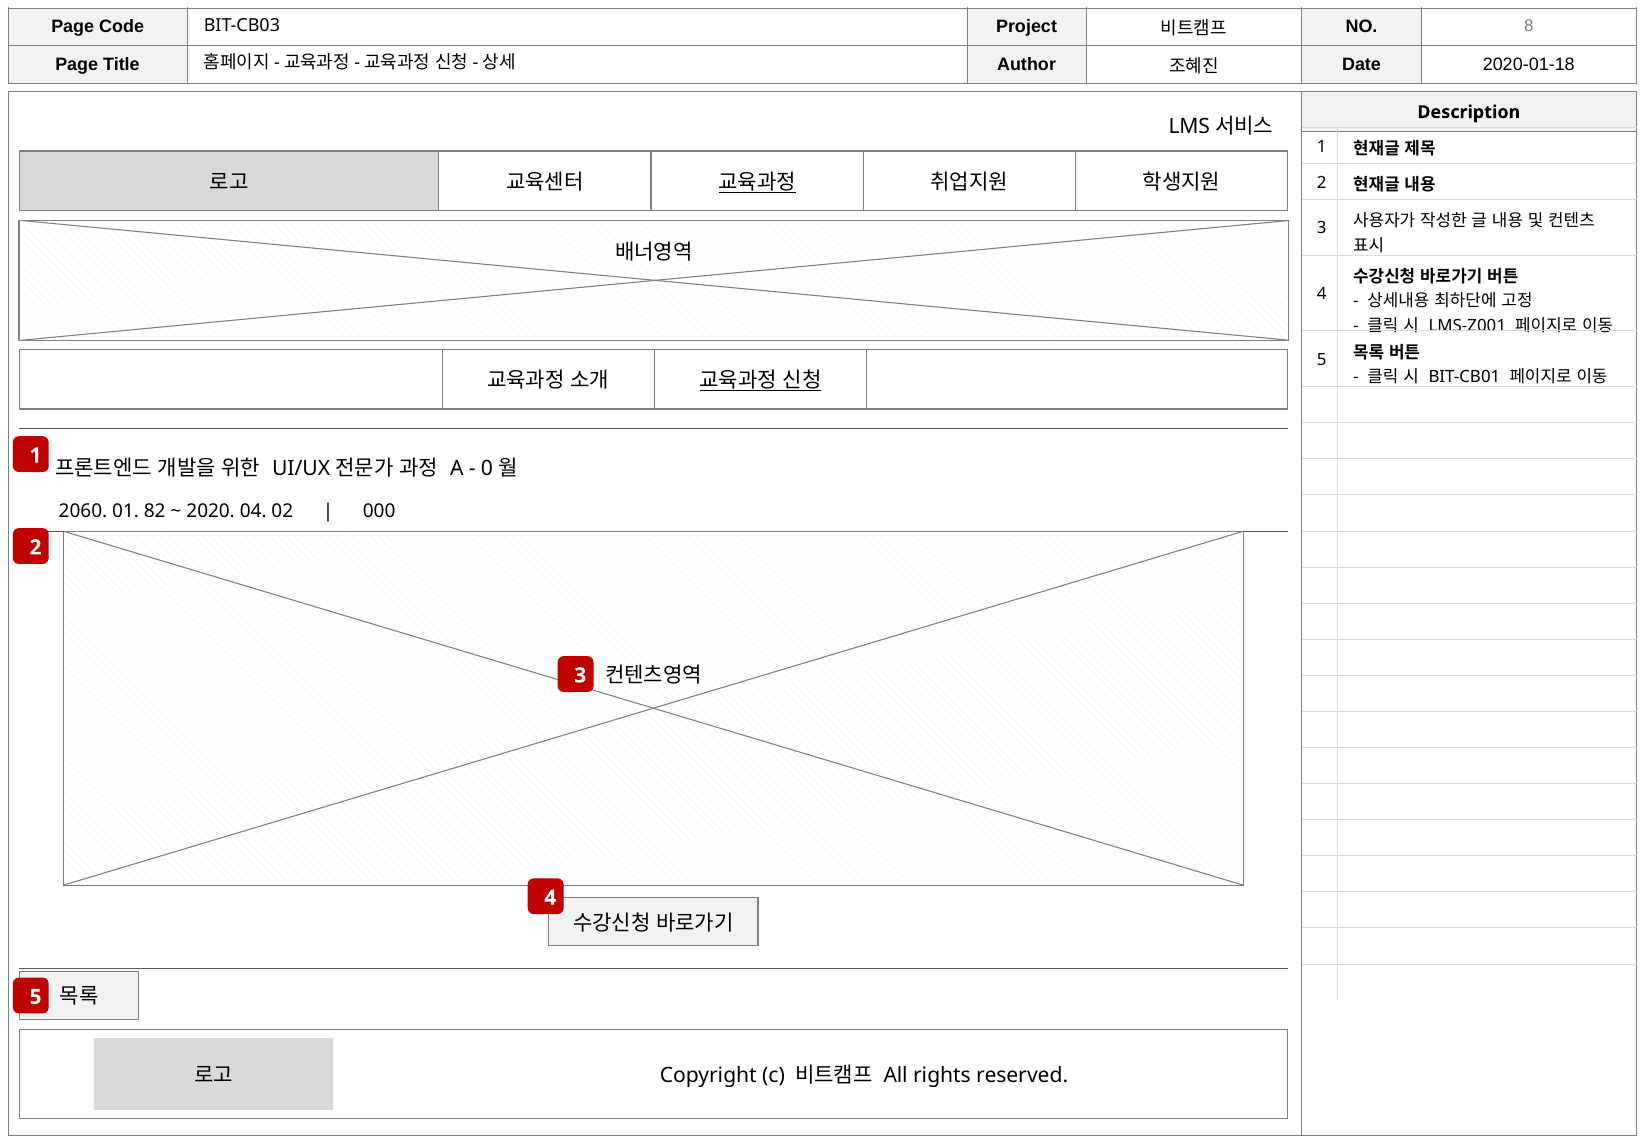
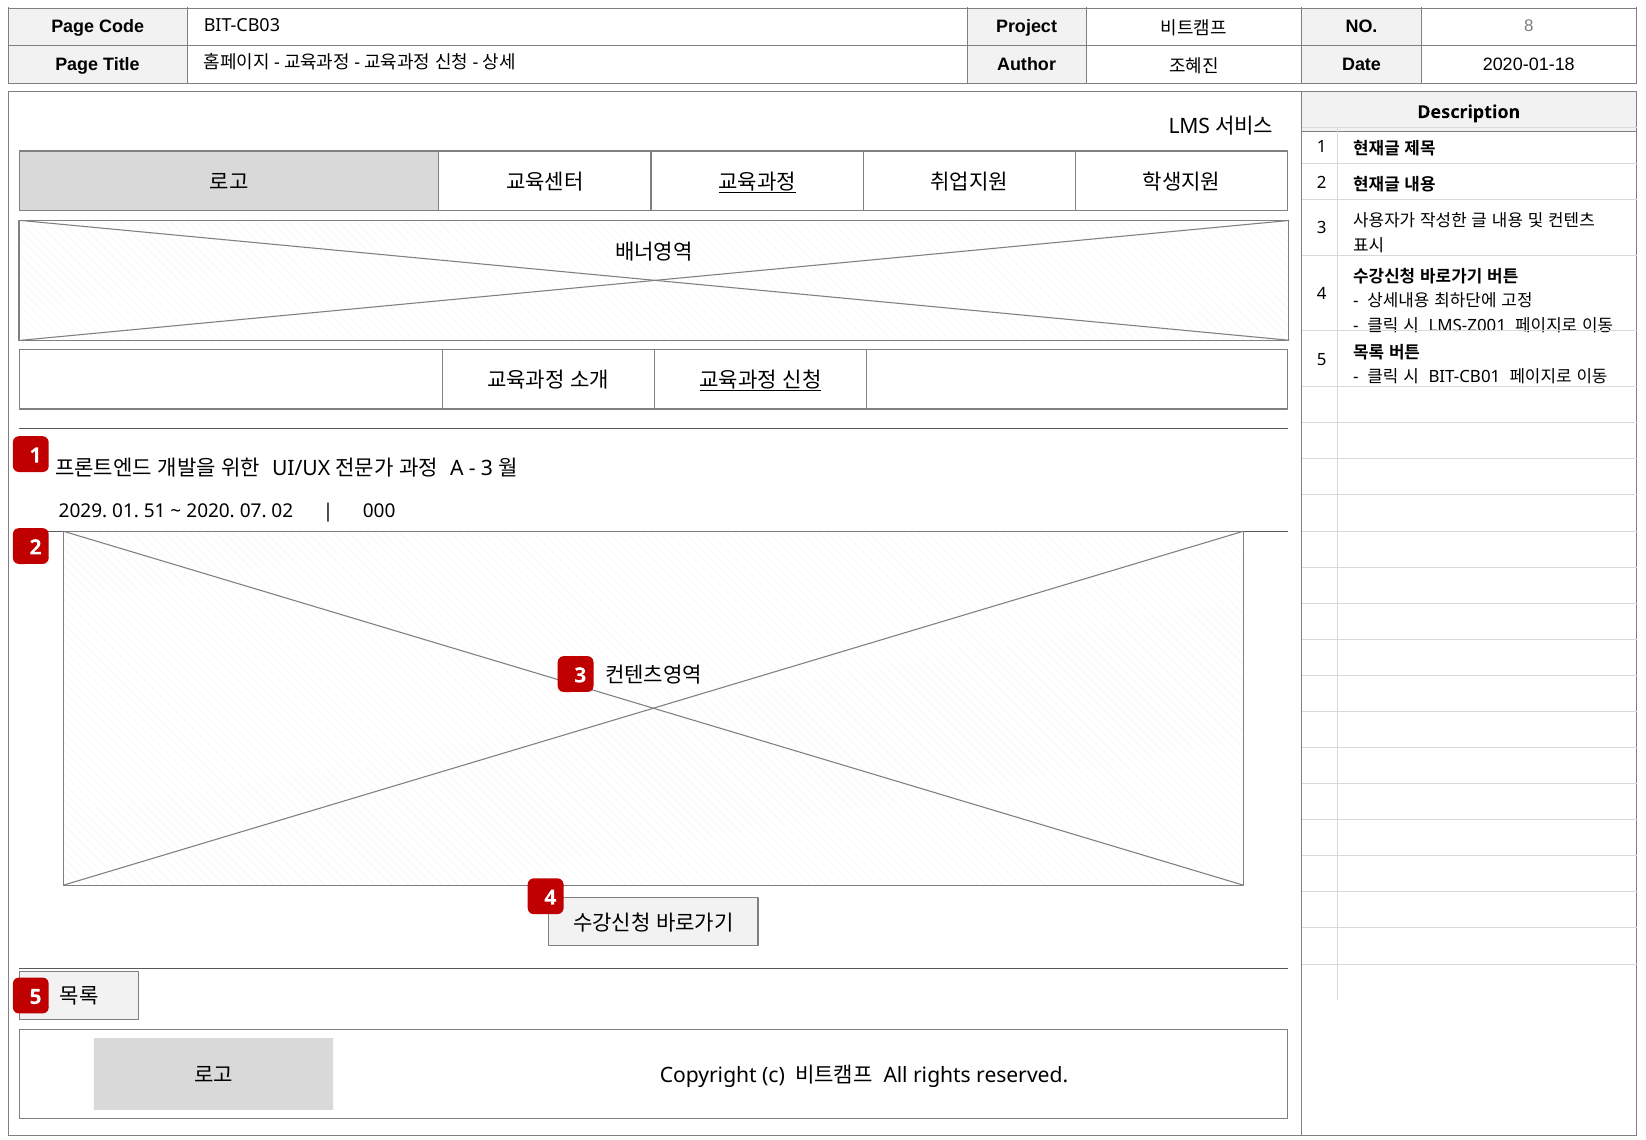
0: 0 -> 3 (487, 469)
2060: 2060 -> 2029 (83, 511)
82: 82 -> 51 (155, 511)
04: 04 -> 07 (253, 511)
